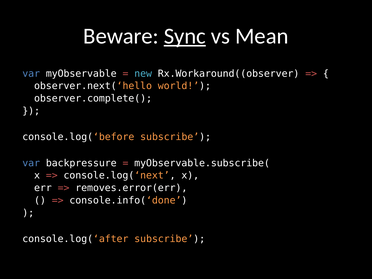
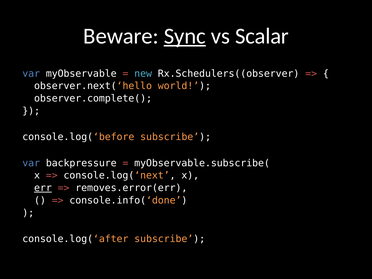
Mean: Mean -> Scalar (262, 36)
Rx.Workaround((observer: Rx.Workaround((observer -> Rx.Schedulers((observer (229, 74)
err underline: none -> present (43, 188)
